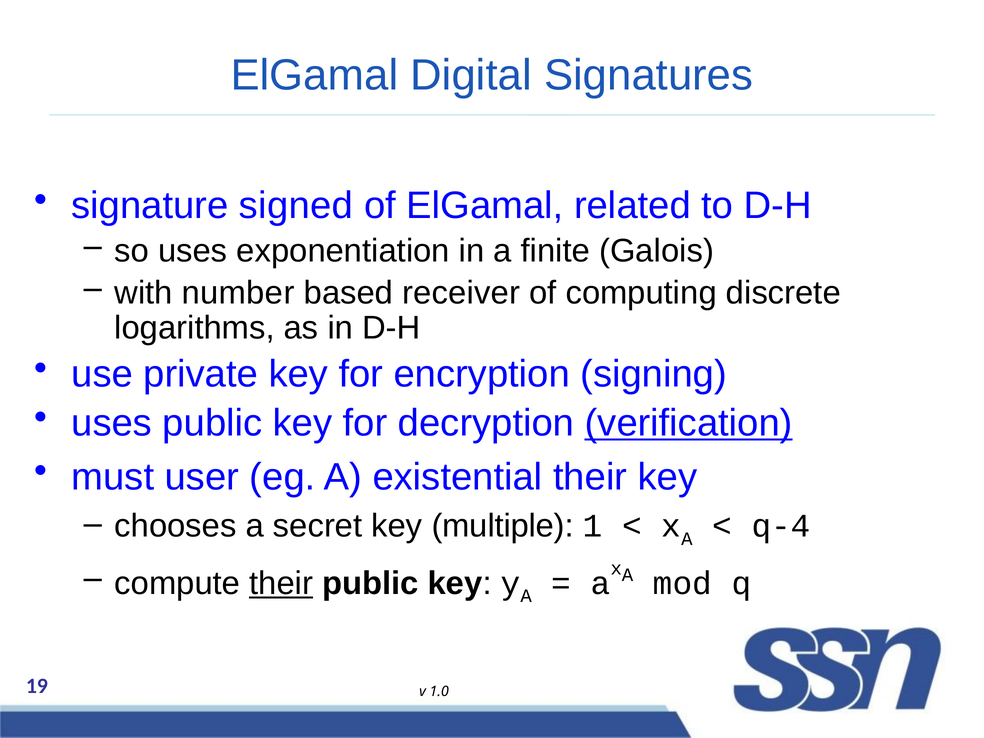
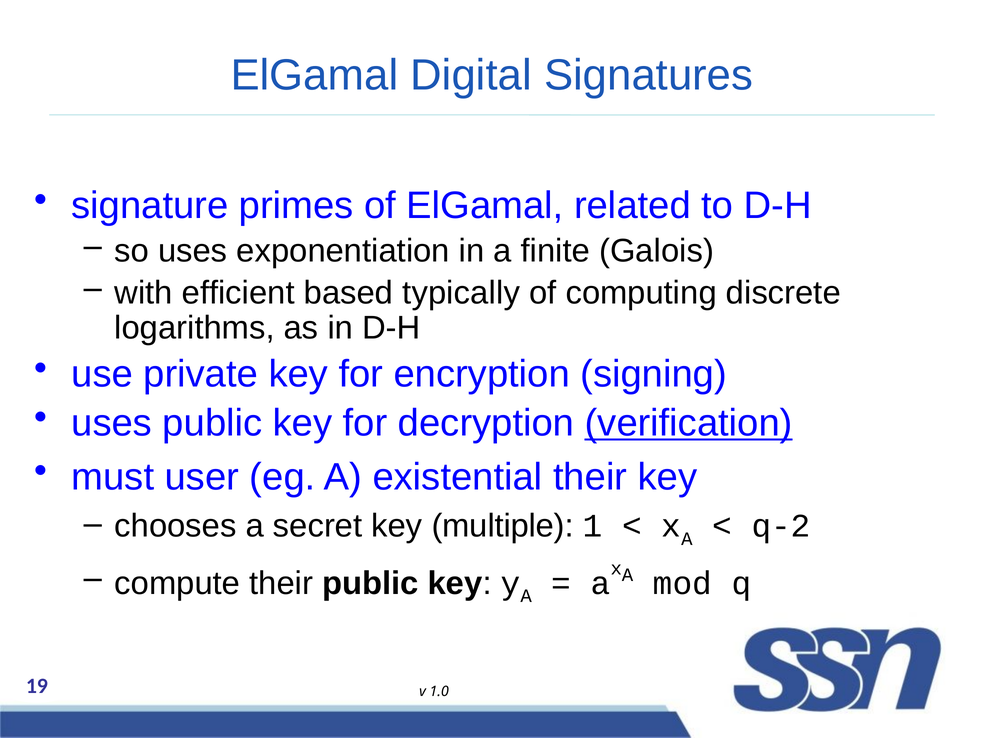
signed: signed -> primes (296, 206)
number: number -> efficient (238, 293)
receiver: receiver -> typically (461, 293)
q-4: q-4 -> q-2 (781, 526)
their underline: present -> none (281, 583)
